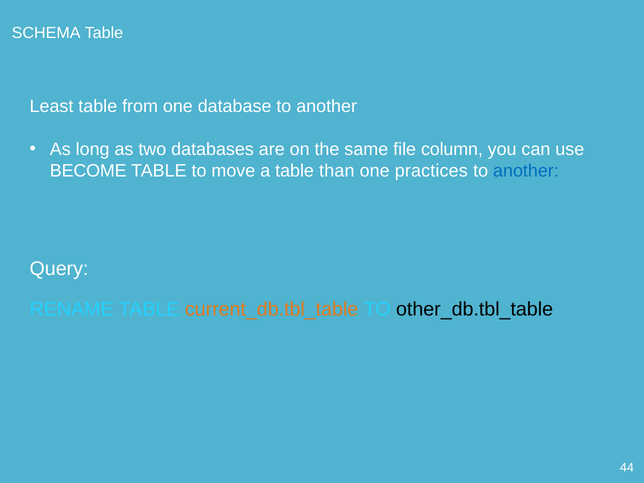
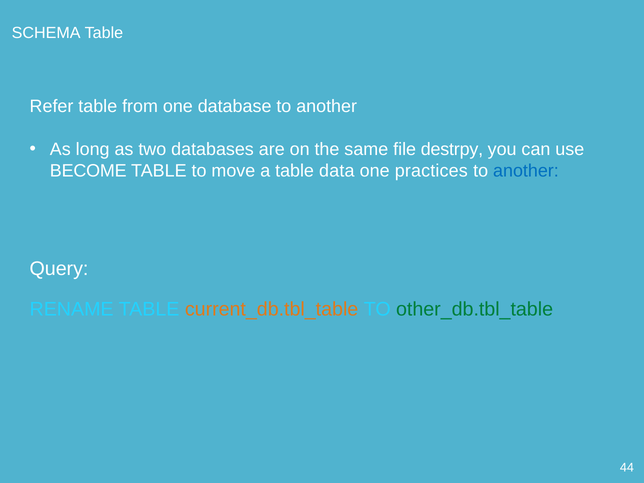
Least: Least -> Refer (52, 106)
column: column -> destrpy (452, 149)
than: than -> data (337, 171)
other_db.tbl_table colour: black -> green (475, 309)
